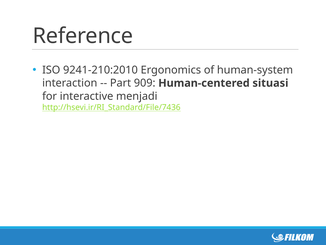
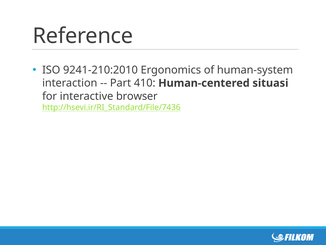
909: 909 -> 410 (145, 83)
menjadi: menjadi -> browser (137, 96)
